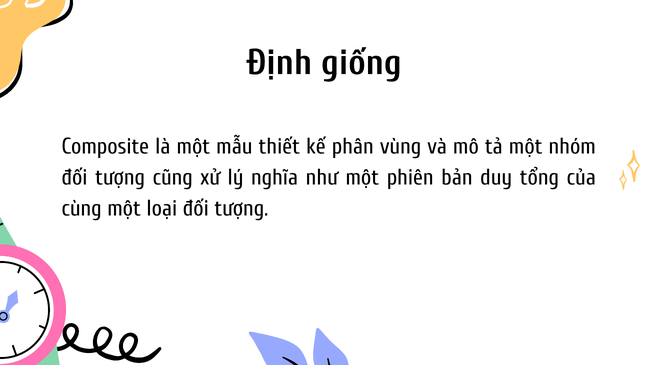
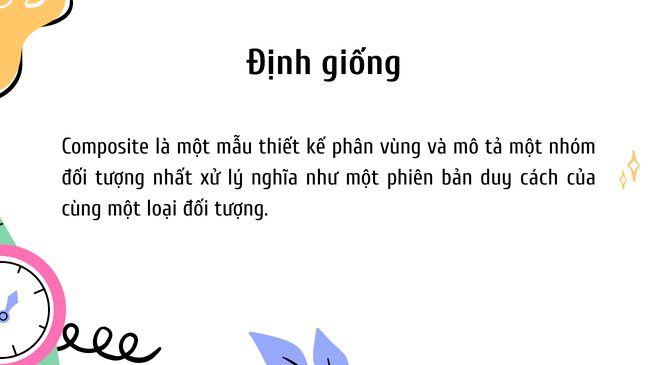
cũng: cũng -> nhất (173, 177)
tổng: tổng -> cách (539, 177)
